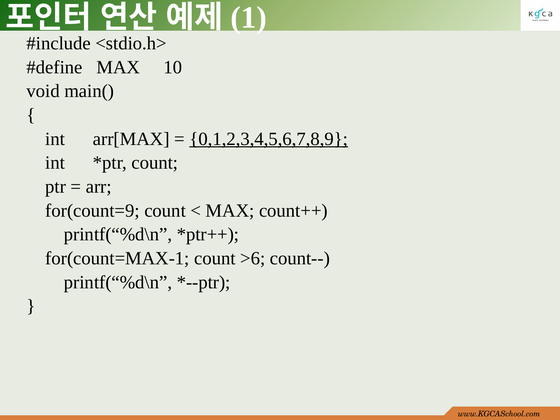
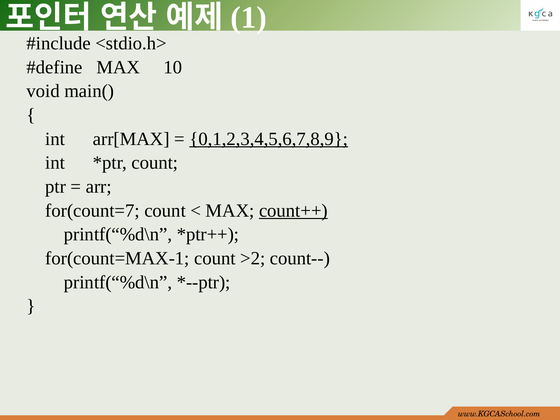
for(count=9: for(count=9 -> for(count=7 (92, 211)
count++ underline: none -> present (293, 211)
>6: >6 -> >2 (253, 258)
